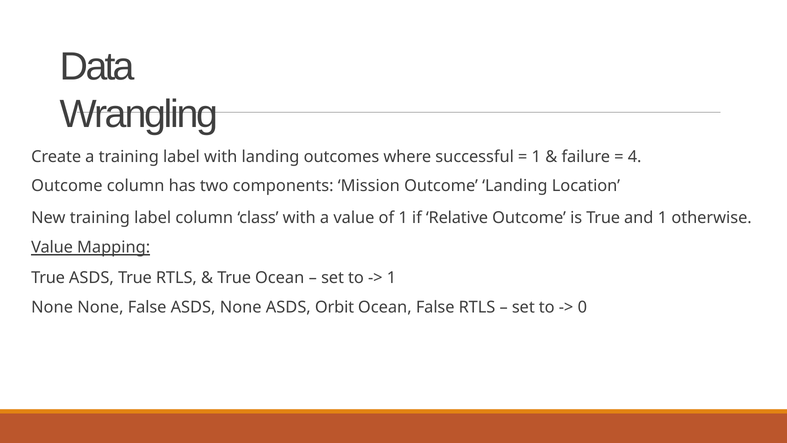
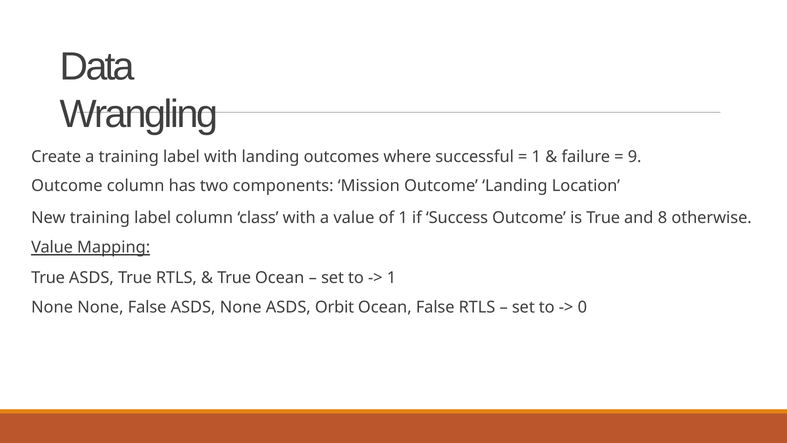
4: 4 -> 9 (635, 157)
Relative: Relative -> Success (457, 218)
and 1: 1 -> 8 (663, 218)
